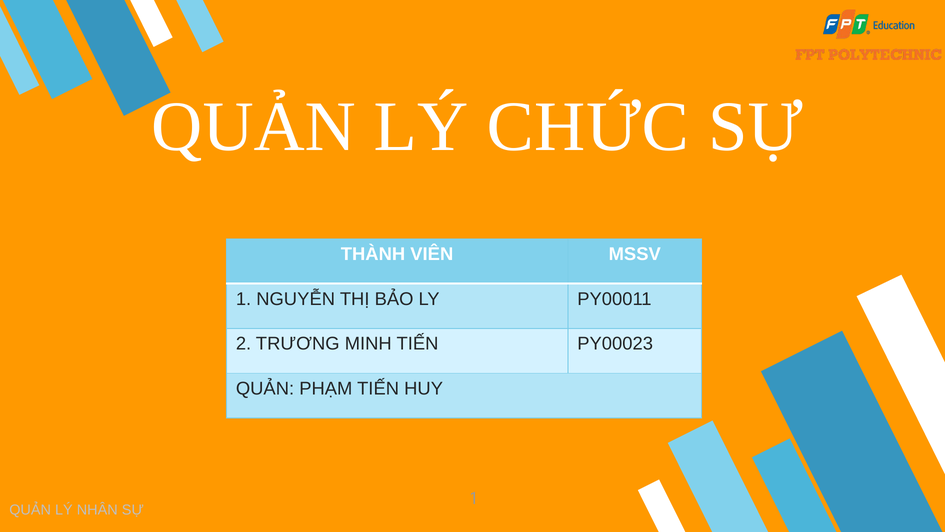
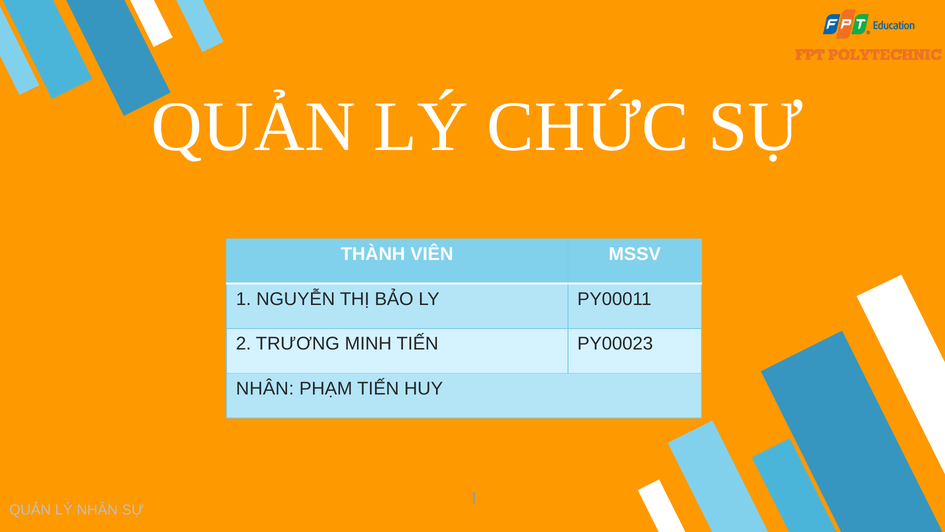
QUẢN: QUẢN -> NHÂN (265, 388)
